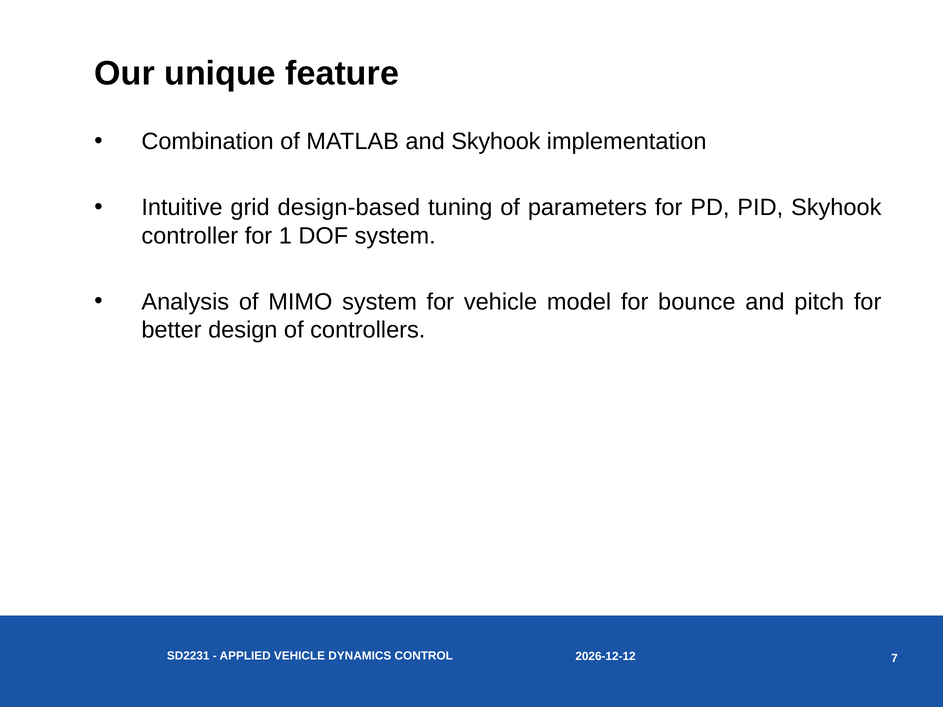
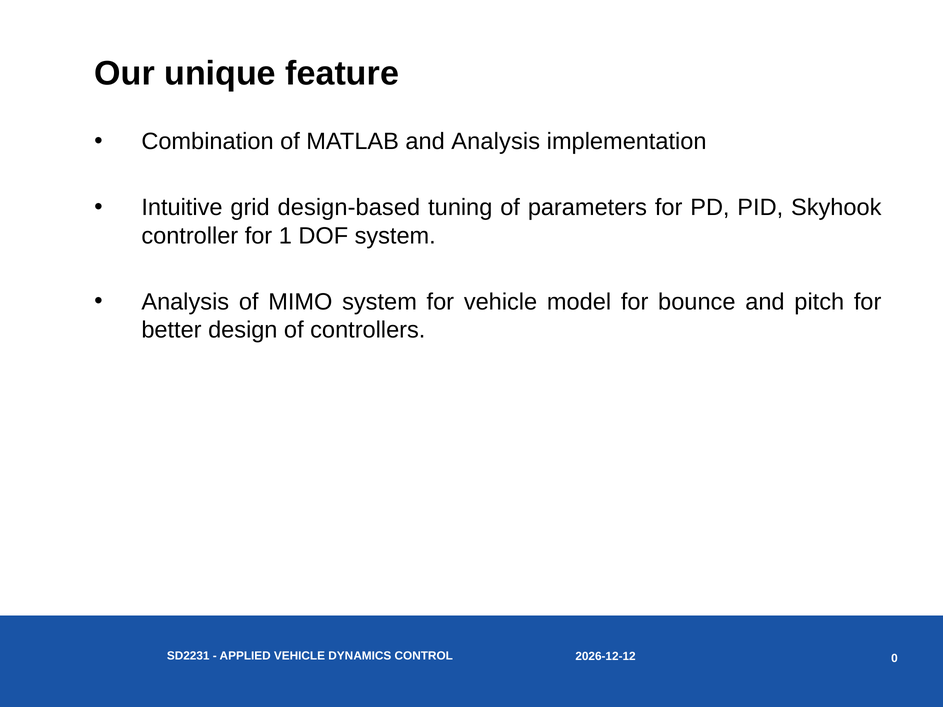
and Skyhook: Skyhook -> Analysis (496, 142)
7: 7 -> 0 (894, 659)
